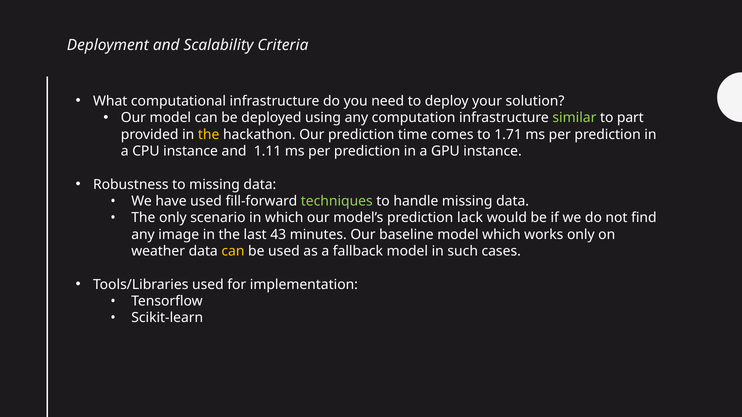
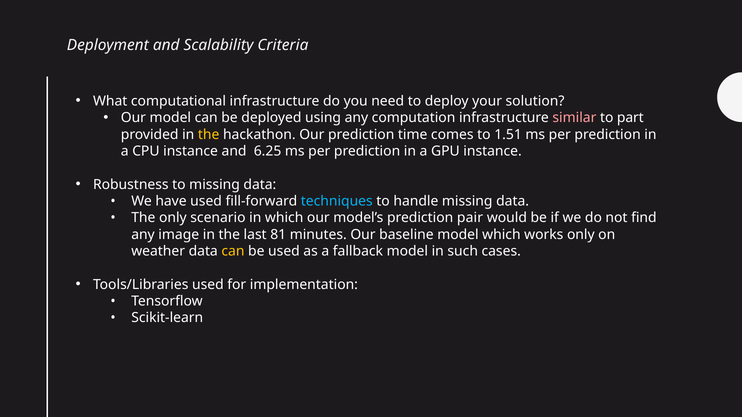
similar colour: light green -> pink (574, 118)
1.71: 1.71 -> 1.51 (508, 135)
1.11: 1.11 -> 6.25 (268, 151)
techniques colour: light green -> light blue (337, 201)
lack: lack -> pair (470, 218)
43: 43 -> 81 (278, 235)
